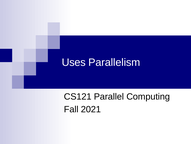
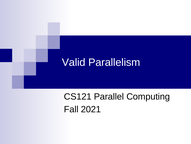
Uses: Uses -> Valid (74, 62)
